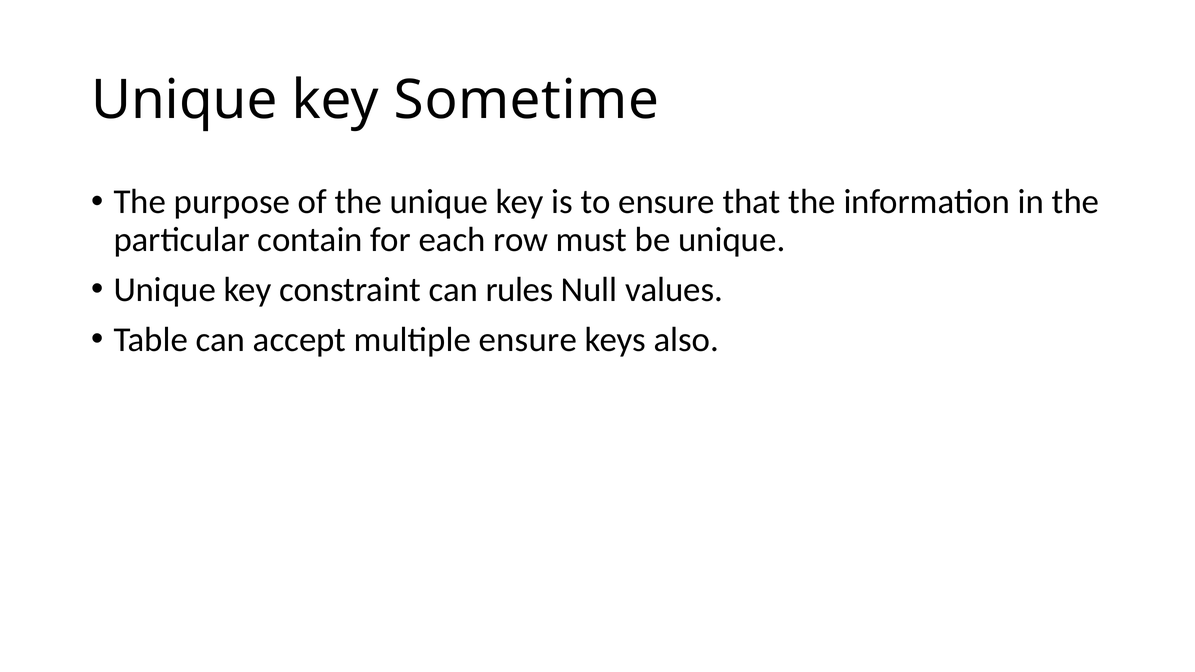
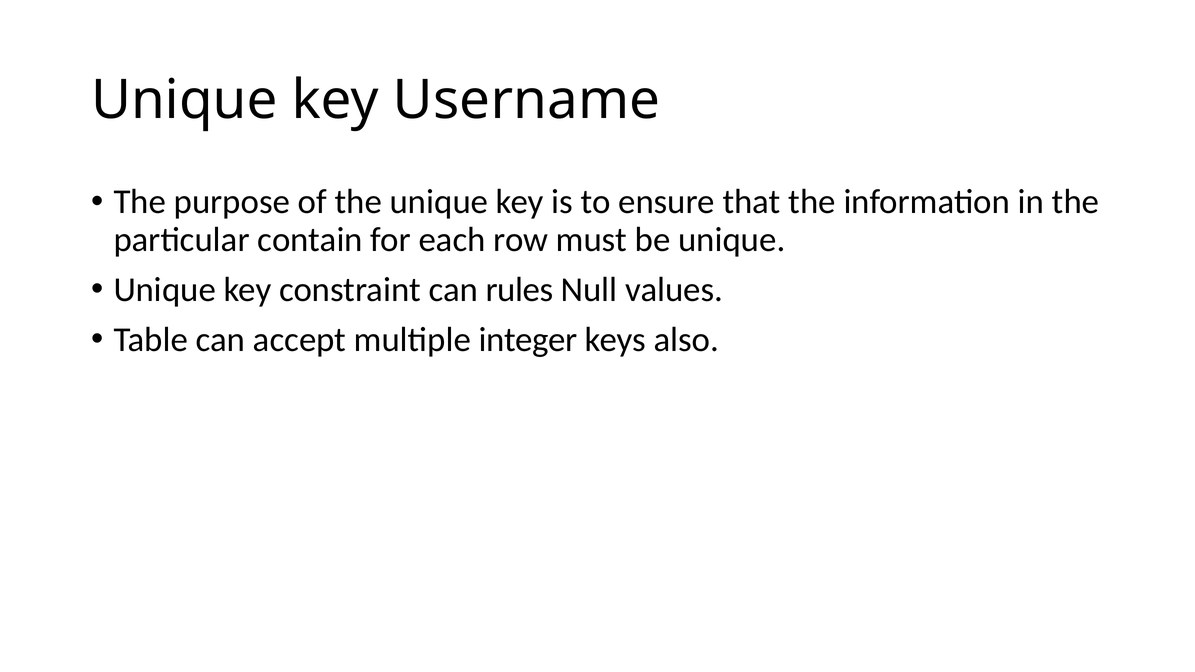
Sometime: Sometime -> Username (527, 100)
multiple ensure: ensure -> integer (528, 340)
